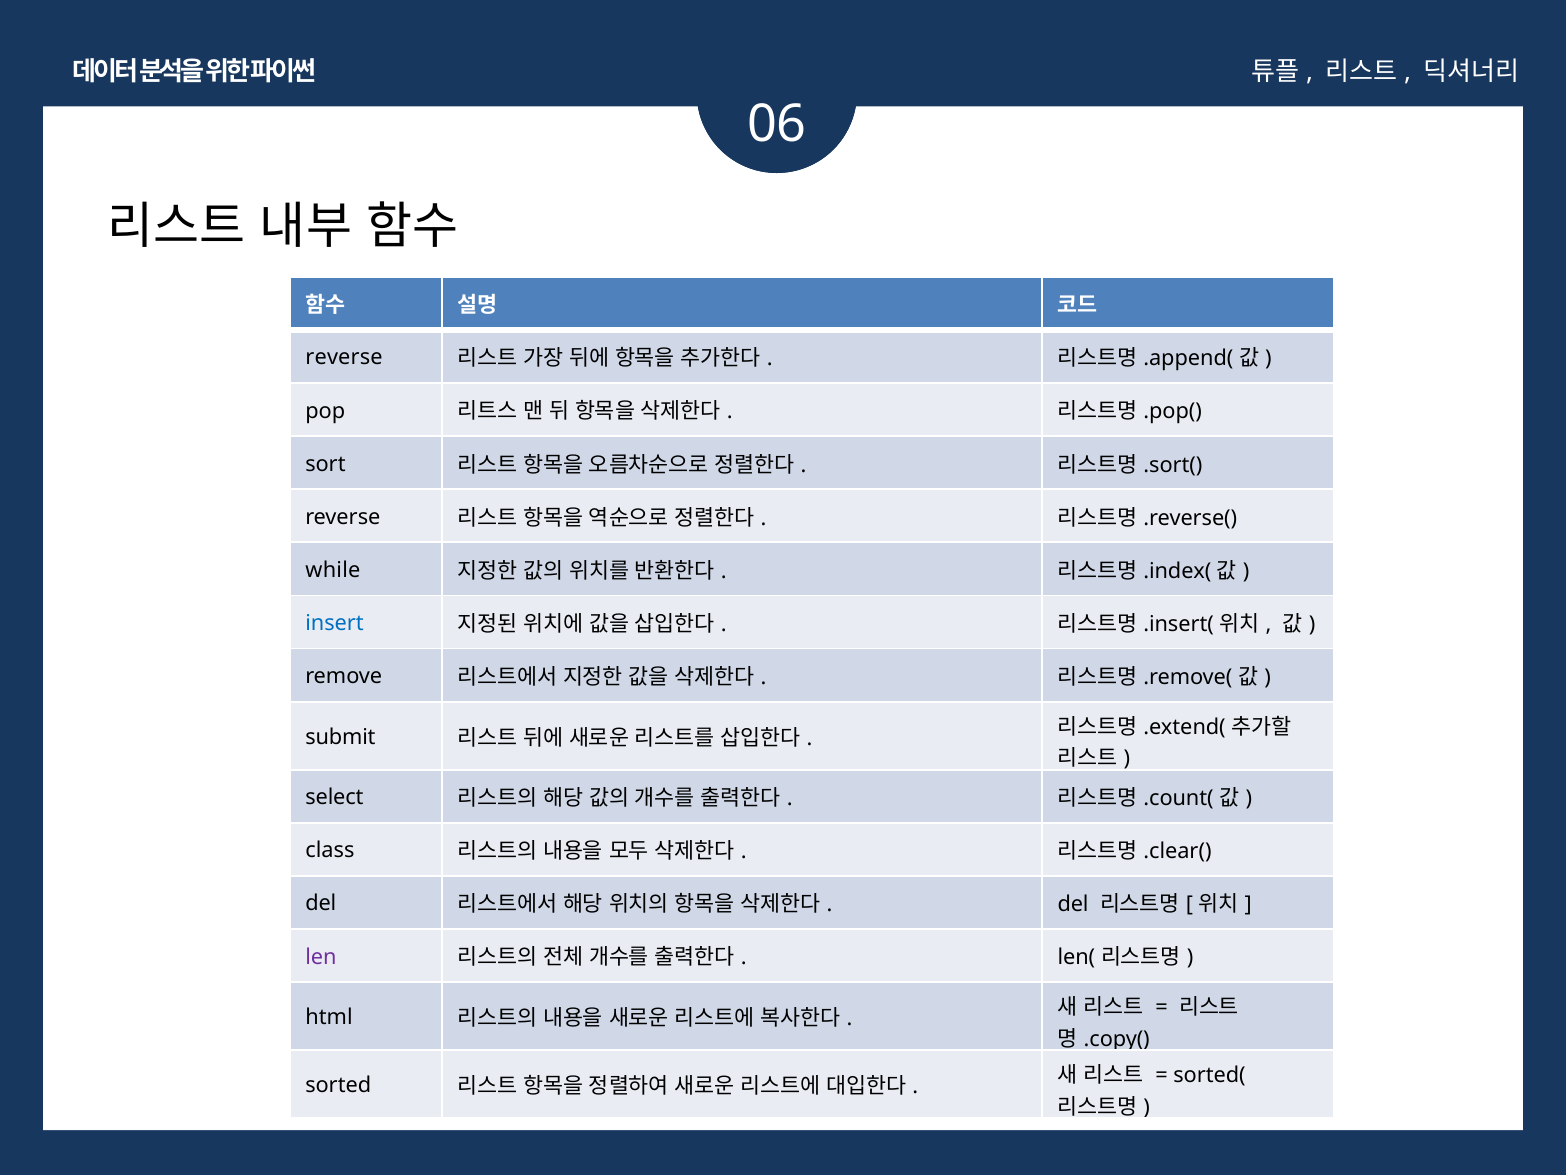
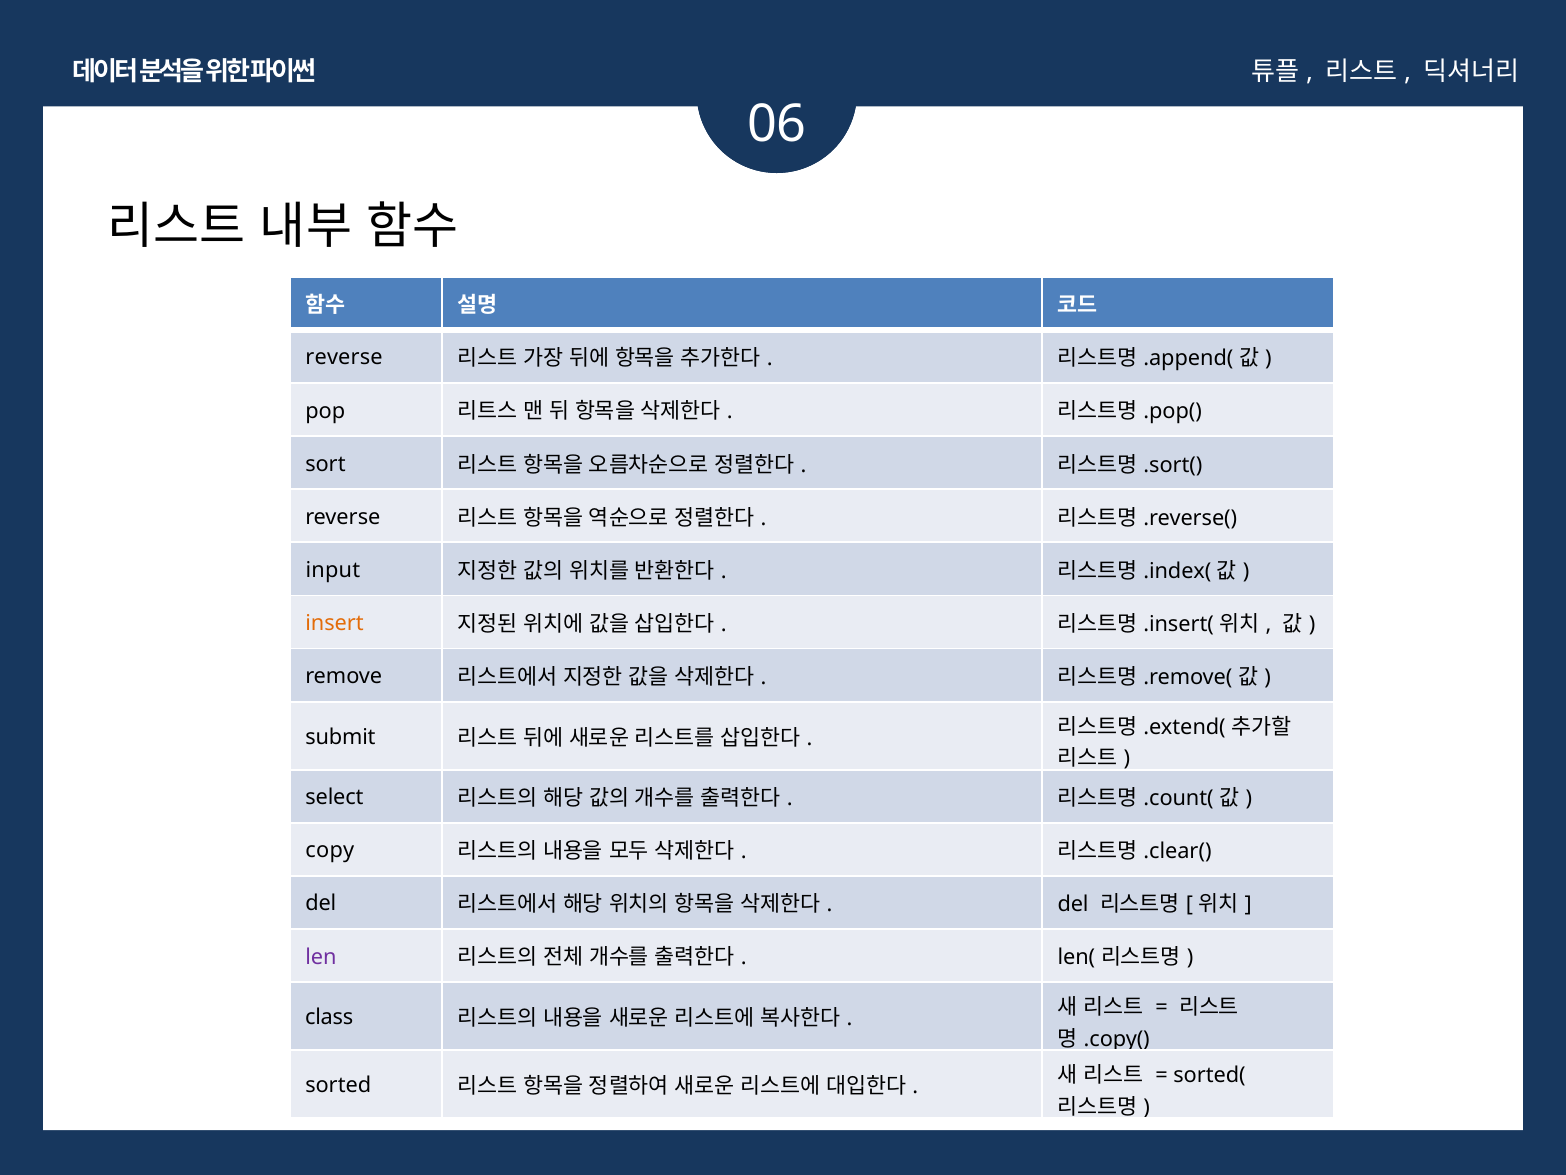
while: while -> input (333, 570)
insert colour: blue -> orange (335, 623)
class: class -> copy (330, 850)
html: html -> class (329, 1017)
